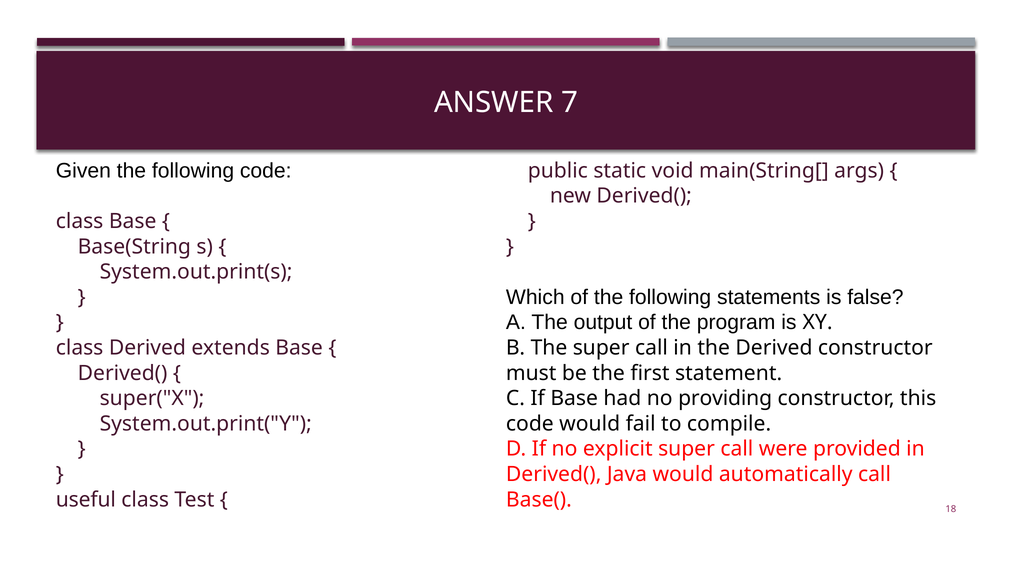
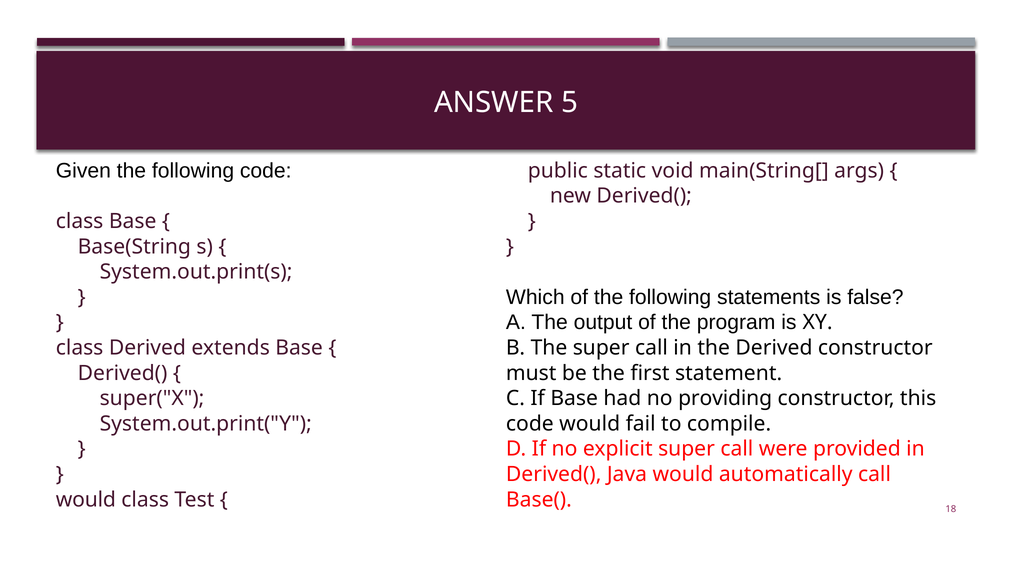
7: 7 -> 5 (570, 102)
useful: useful -> would (86, 500)
